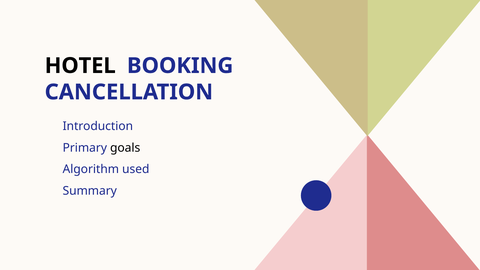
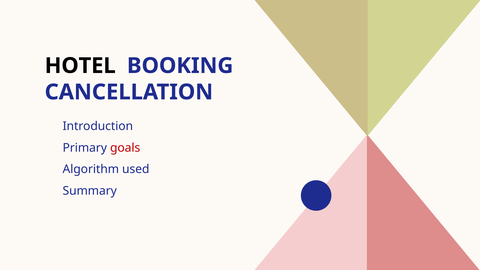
goals colour: black -> red (125, 148)
